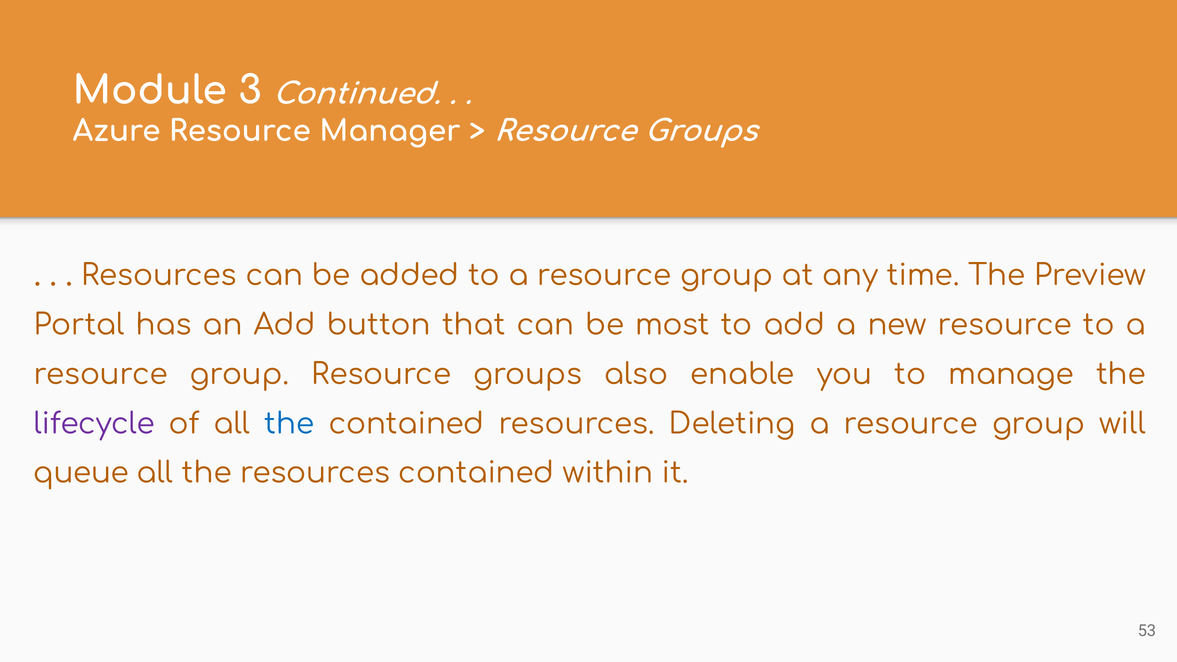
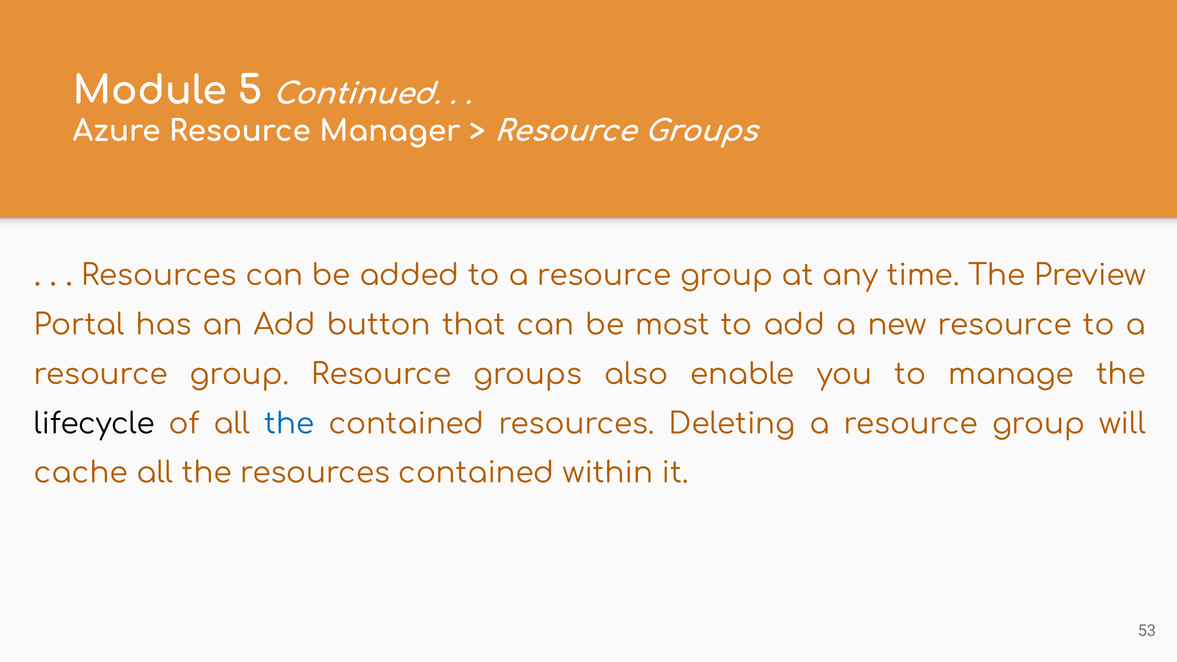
3: 3 -> 5 (250, 91)
lifecycle colour: purple -> black (94, 424)
queue: queue -> cache (81, 473)
